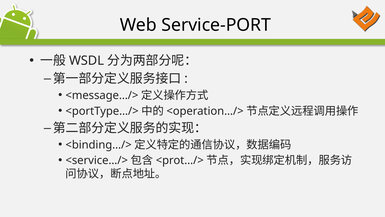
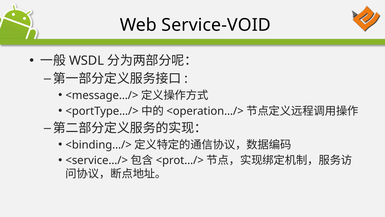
Service-PORT: Service-PORT -> Service-VOID (216, 25)
